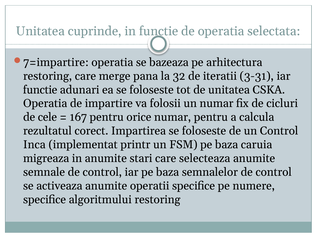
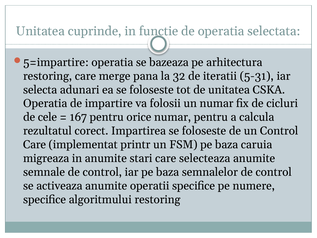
7=impartire: 7=impartire -> 5=impartire (56, 62)
3-31: 3-31 -> 5-31 (257, 76)
functie: functie -> selecta (40, 90)
Inca: Inca -> Care (34, 145)
